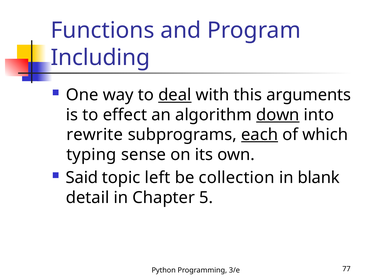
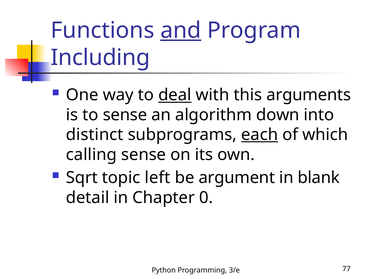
and underline: none -> present (181, 31)
to effect: effect -> sense (125, 115)
down underline: present -> none (278, 115)
rewrite: rewrite -> distinct (95, 135)
typing: typing -> calling (91, 155)
Said: Said -> Sqrt (82, 178)
collection: collection -> argument (237, 178)
5: 5 -> 0 (206, 198)
